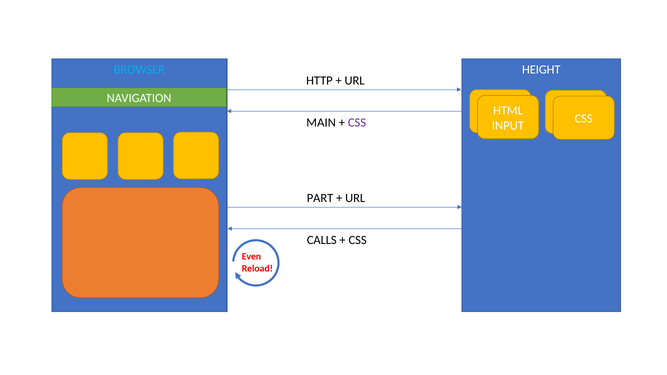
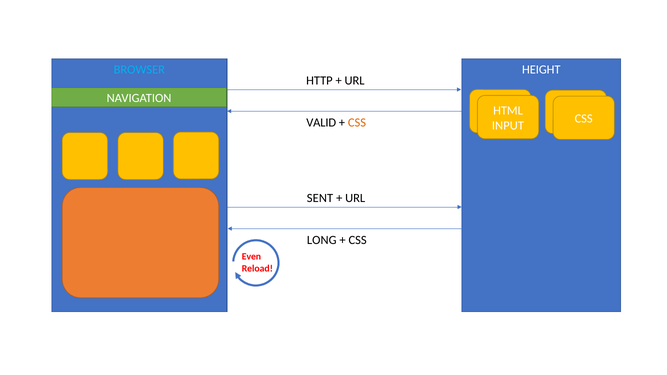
MAIN: MAIN -> VALID (321, 123)
CSS colour: purple -> orange (357, 123)
PART: PART -> SENT (320, 198)
CALLS: CALLS -> LONG (322, 240)
